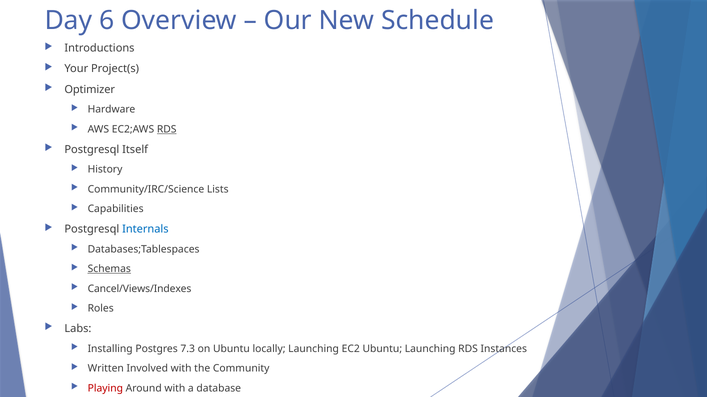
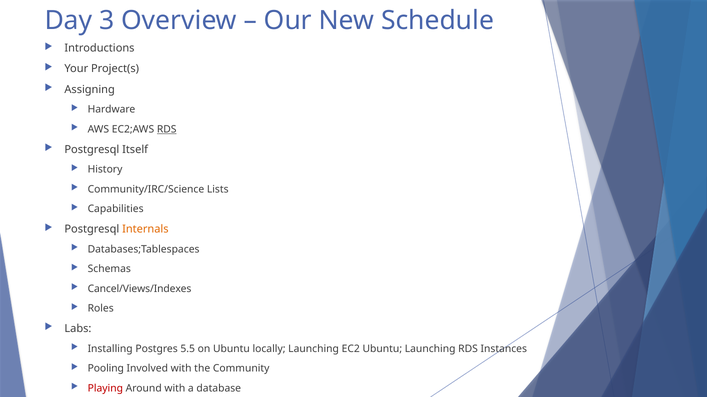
6: 6 -> 3 (107, 20)
Optimizer: Optimizer -> Assigning (90, 90)
Internals colour: blue -> orange (145, 230)
Schemas underline: present -> none (109, 269)
7.3: 7.3 -> 5.5 (188, 349)
Written: Written -> Pooling (106, 369)
